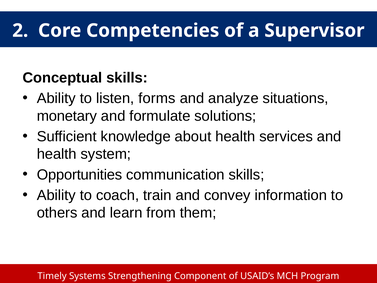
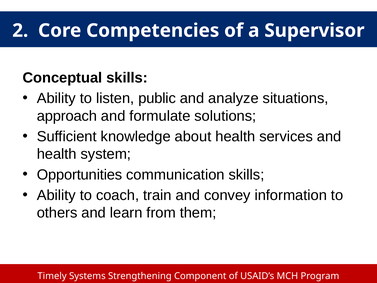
forms: forms -> public (157, 98)
monetary: monetary -> approach (67, 116)
